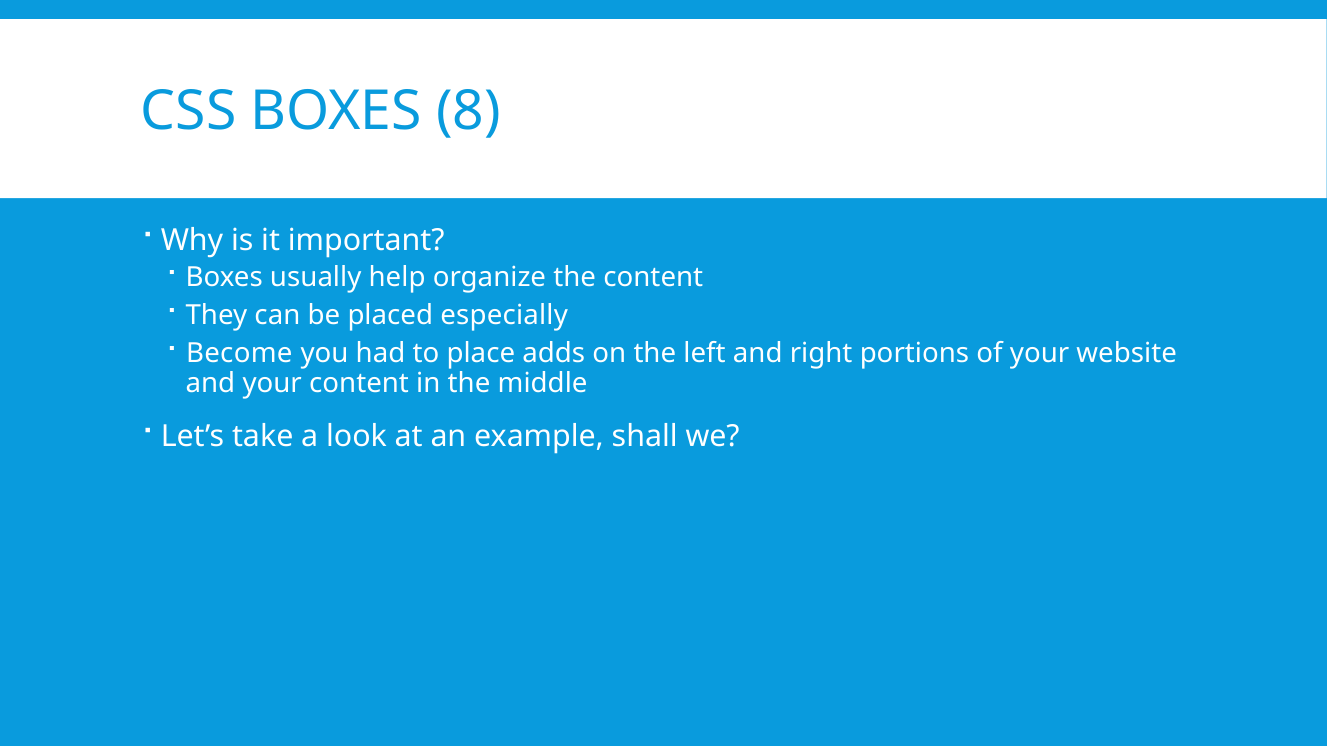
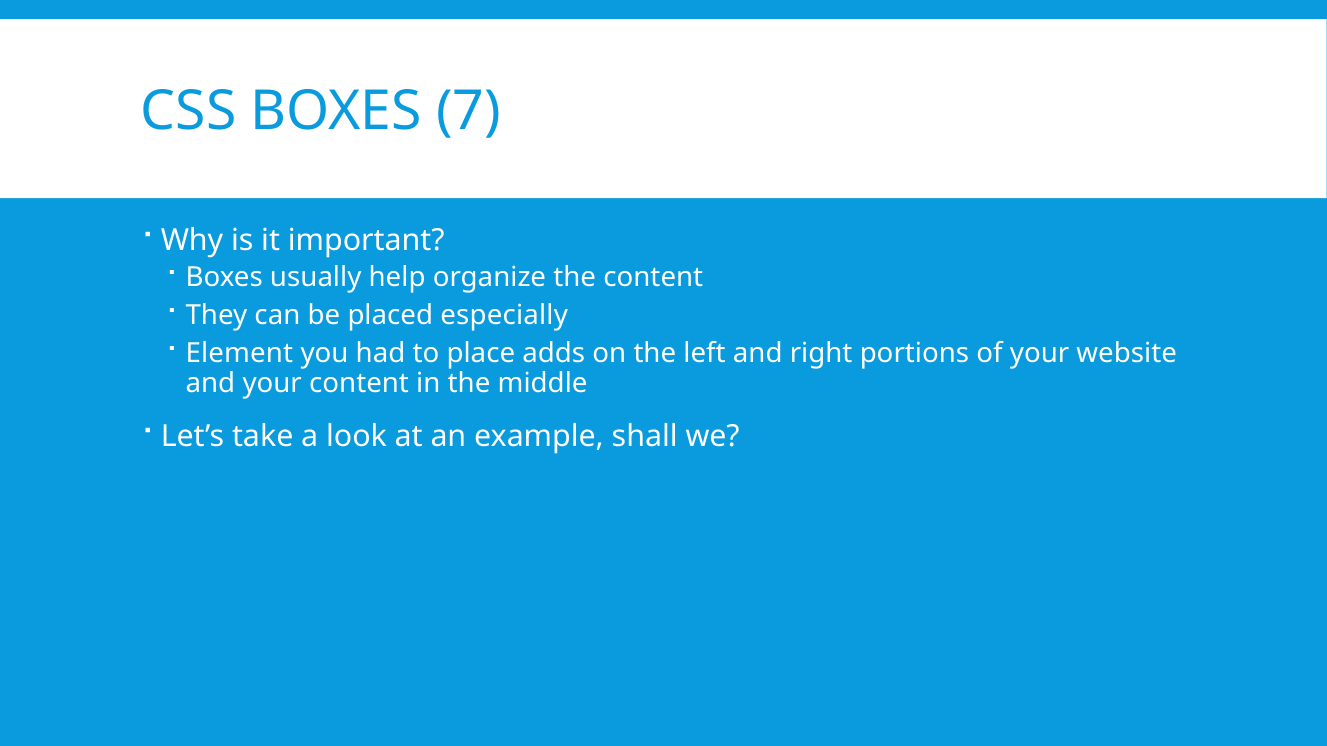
8: 8 -> 7 (469, 112)
Become: Become -> Element (239, 353)
